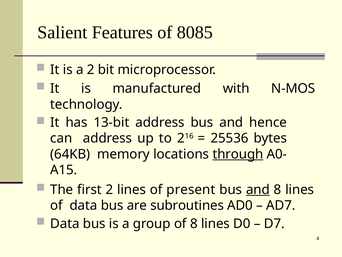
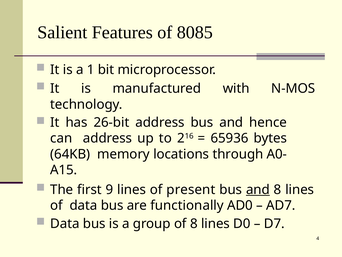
a 2: 2 -> 1 (91, 70)
13-bit: 13-bit -> 26-bit (111, 122)
25536: 25536 -> 65936 (229, 138)
through underline: present -> none (238, 154)
first 2: 2 -> 9 (109, 189)
subroutines: subroutines -> functionally (187, 205)
